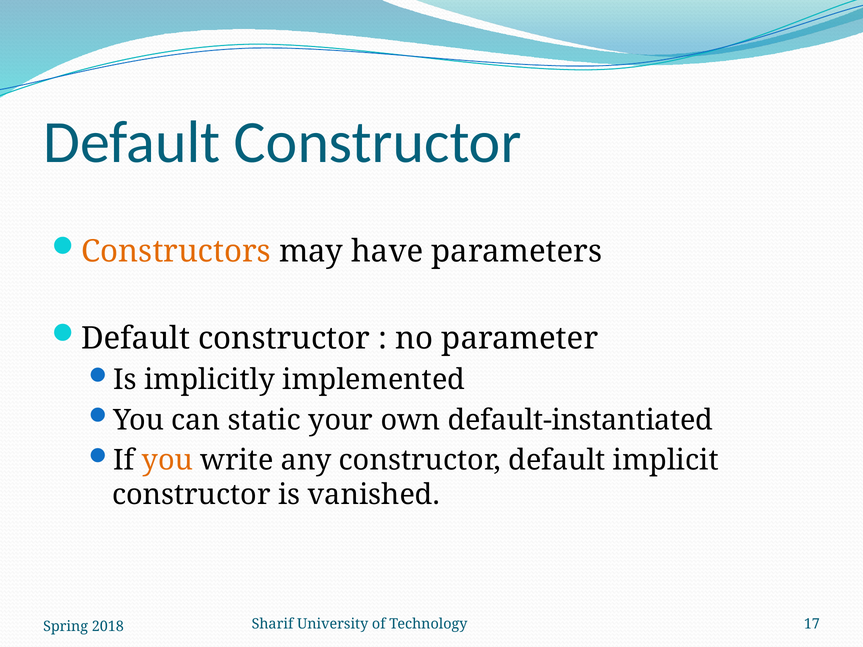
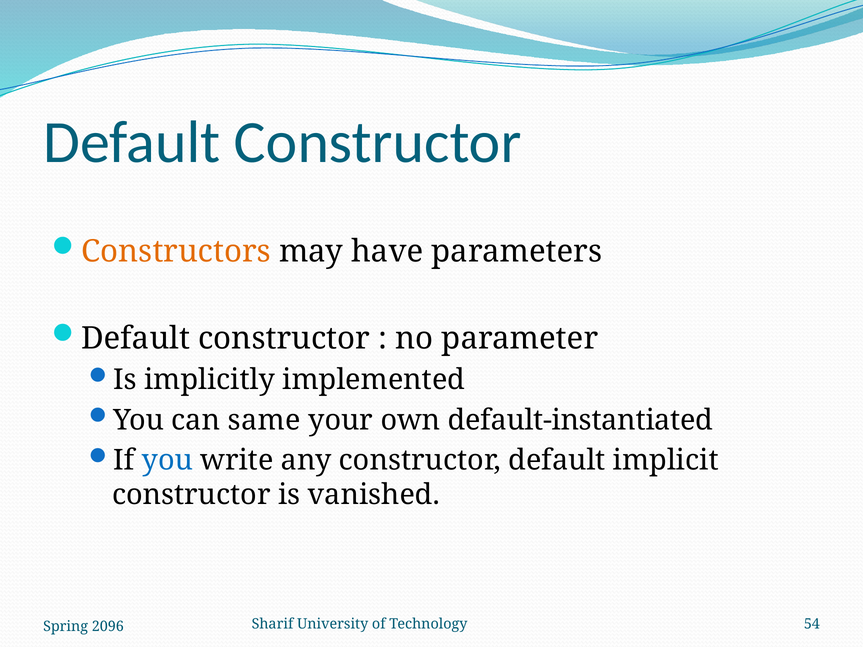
static: static -> same (264, 420)
you colour: orange -> blue (167, 461)
17: 17 -> 54 (812, 624)
2018: 2018 -> 2096 (108, 627)
